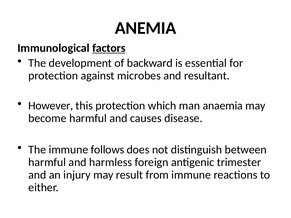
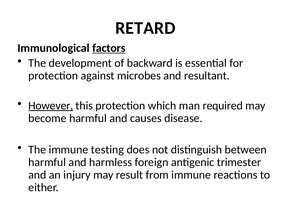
ANEMIA: ANEMIA -> RETARD (145, 28)
However underline: none -> present (51, 106)
anaemia: anaemia -> required (223, 106)
follows: follows -> testing (107, 150)
